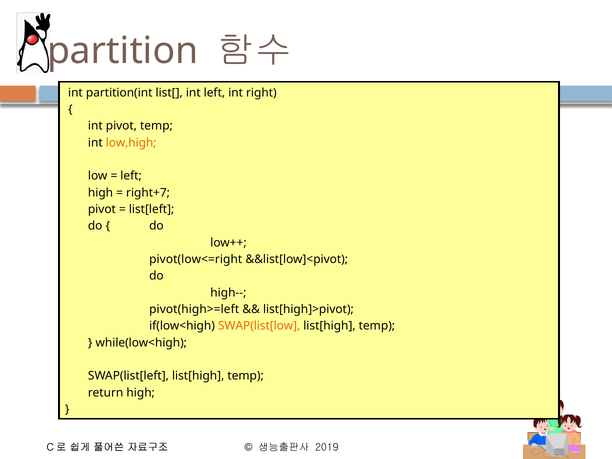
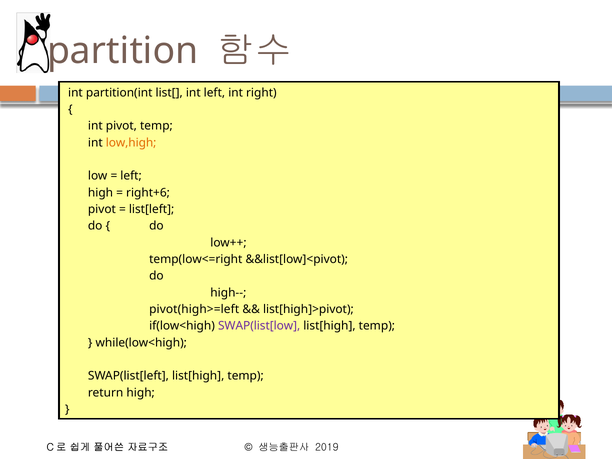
right+7: right+7 -> right+6 (148, 193)
pivot(low<=right: pivot(low<=right -> temp(low<=right (196, 259)
SWAP(list[low colour: orange -> purple (259, 326)
